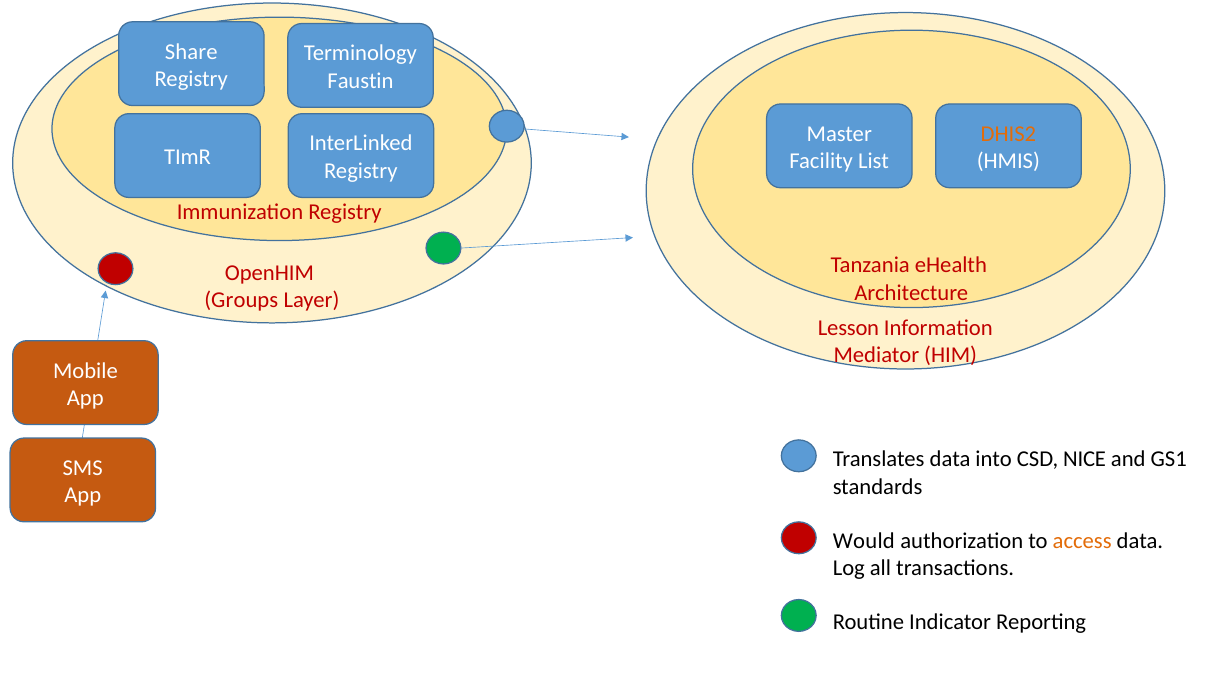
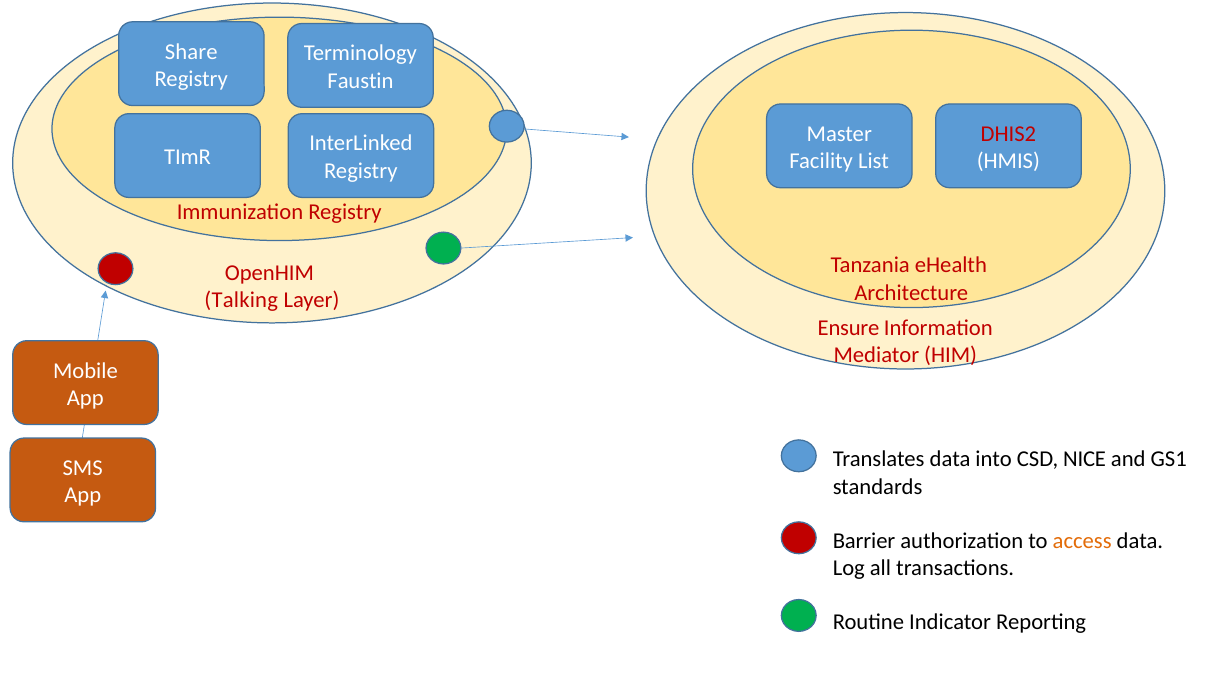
DHIS2 colour: orange -> red (1008, 134)
Groups: Groups -> Talking (241, 301)
Lesson: Lesson -> Ensure (849, 328)
Would: Would -> Barrier (864, 541)
